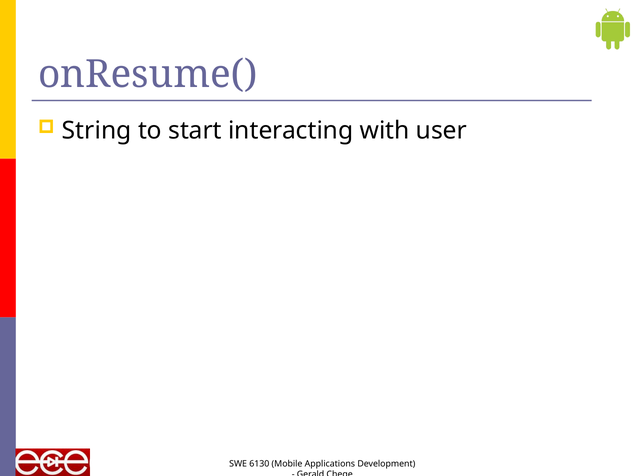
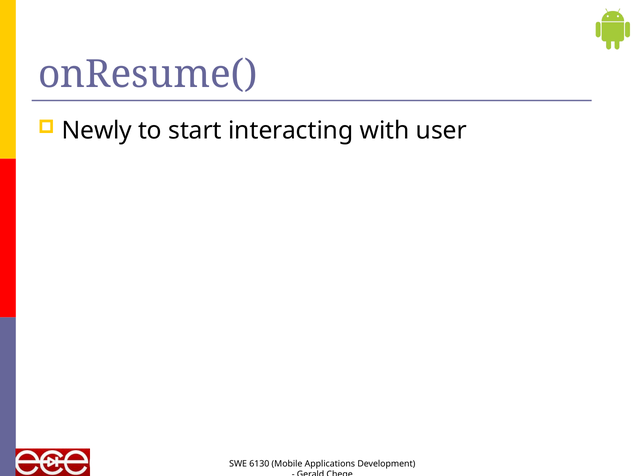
String: String -> Newly (97, 131)
